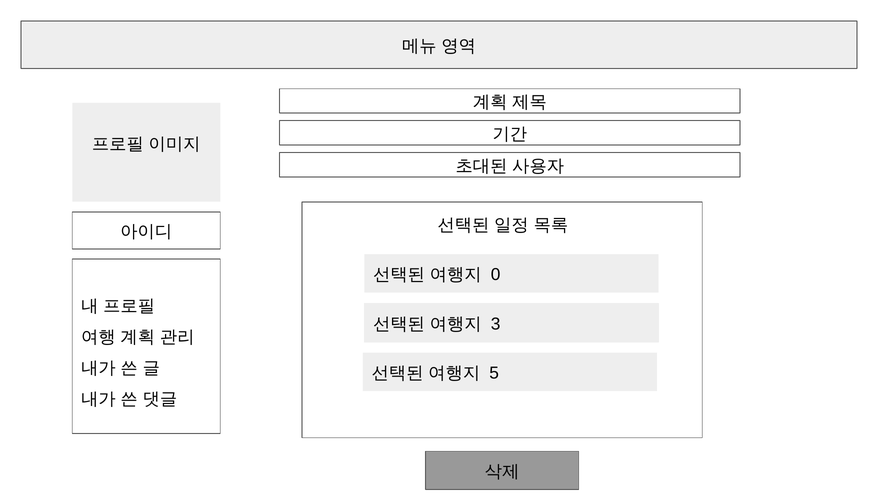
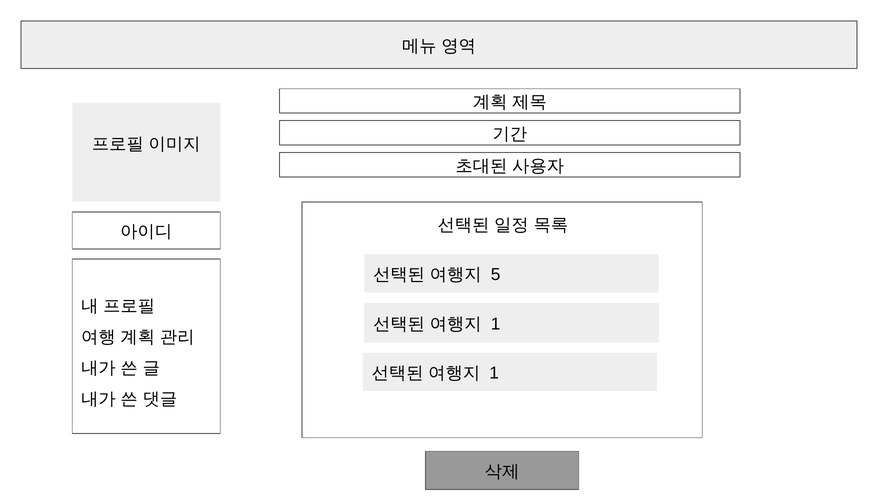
0: 0 -> 5 (496, 275)
3: 3 -> 1 (496, 324)
5: 5 -> 1 (494, 374)
